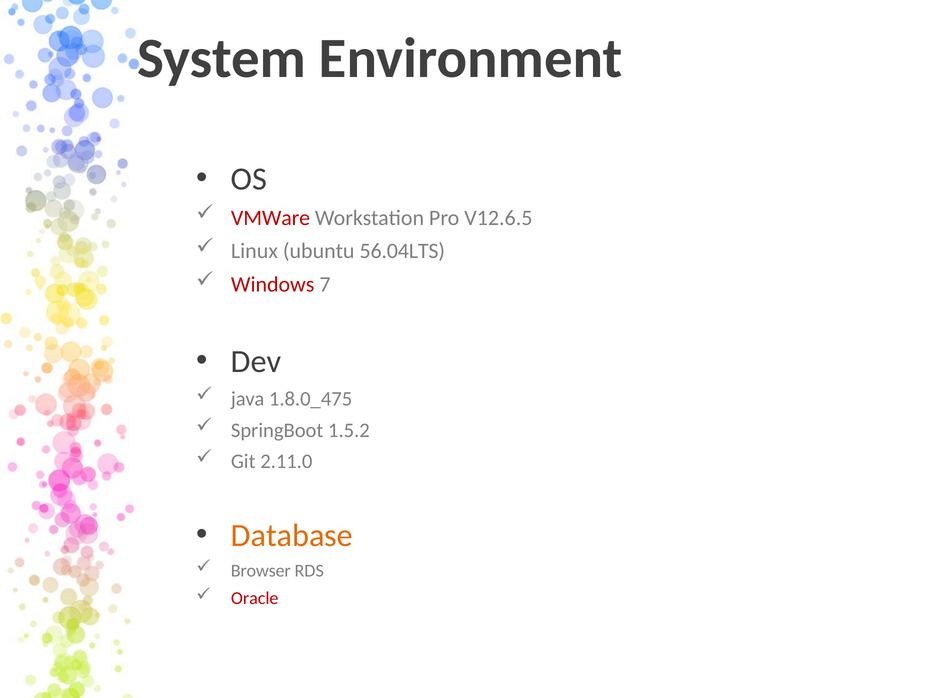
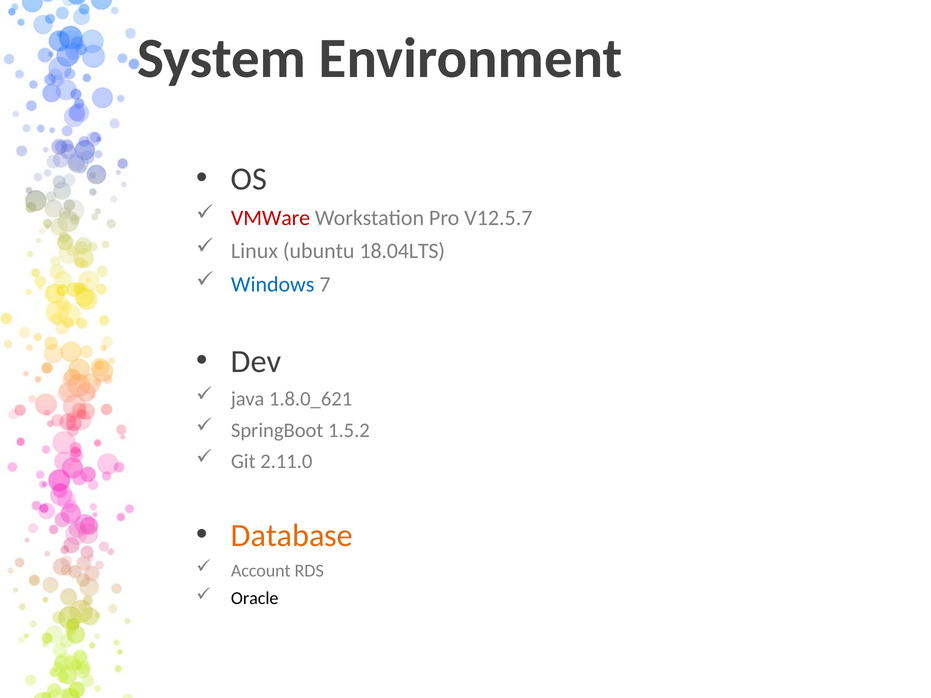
V12.6.5: V12.6.5 -> V12.5.7 (498, 218)
56.04LTS: 56.04LTS -> 18.04LTS (402, 251)
Windows colour: red -> blue (273, 285)
1.8.0_475: 1.8.0_475 -> 1.8.0_621 (311, 399)
Browser: Browser -> Account (261, 571)
Oracle colour: red -> black (255, 599)
